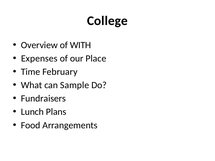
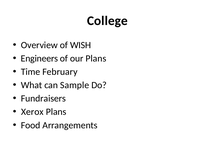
WITH: WITH -> WISH (80, 45)
Expenses: Expenses -> Engineers (39, 58)
our Place: Place -> Plans (96, 58)
Lunch: Lunch -> Xerox (32, 112)
